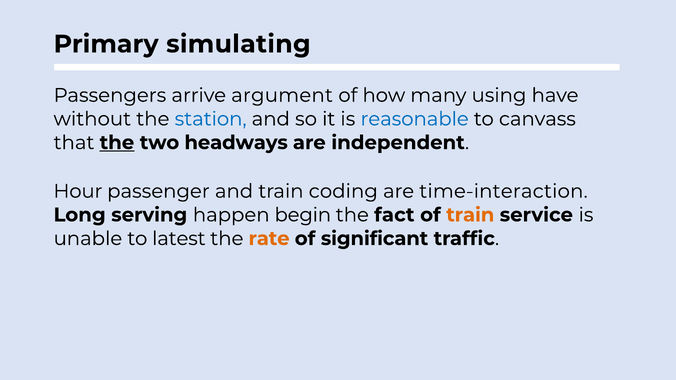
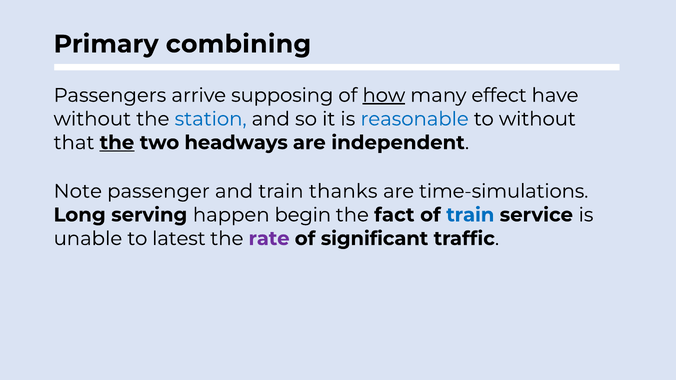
simulating: simulating -> combining (238, 44)
argument: argument -> supposing (282, 95)
how underline: none -> present (384, 95)
using: using -> effect (499, 95)
to canvass: canvass -> without (537, 119)
Hour: Hour -> Note (78, 191)
coding: coding -> thanks (343, 191)
time-interaction: time-interaction -> time-simulations (504, 191)
train colour: orange -> blue (470, 215)
rate colour: orange -> purple (269, 239)
